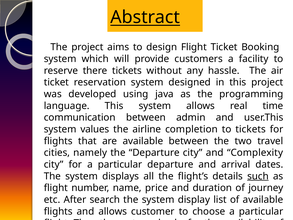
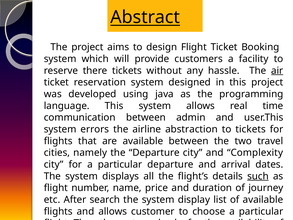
air underline: none -> present (277, 70)
values: values -> errors (95, 129)
completion: completion -> abstraction (191, 129)
